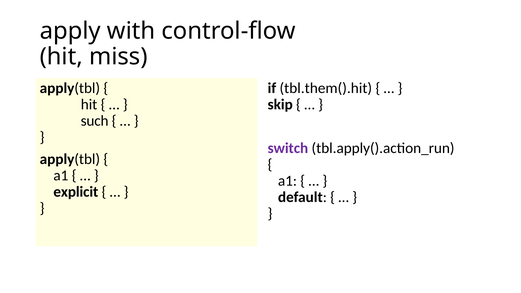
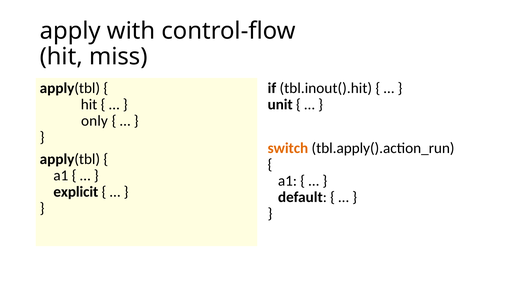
tbl.them().hit: tbl.them().hit -> tbl.inout().hit (326, 88)
skip: skip -> unit (280, 104)
such: such -> only (94, 121)
switch colour: purple -> orange (288, 148)
